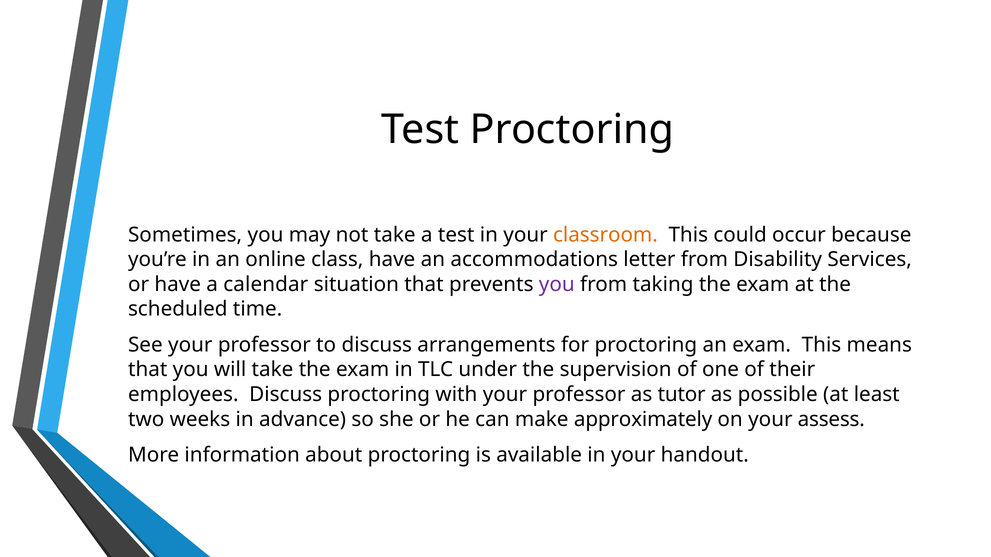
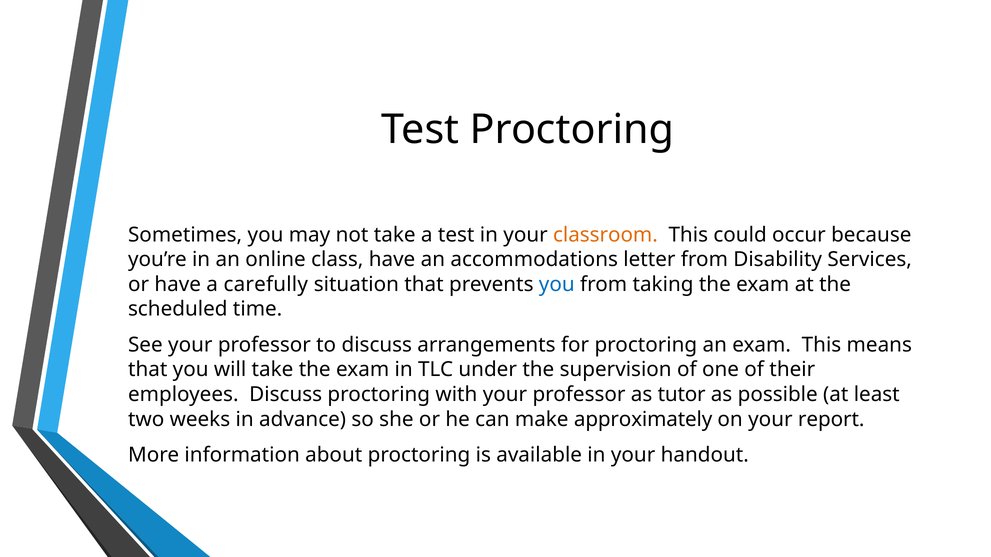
calendar: calendar -> carefully (266, 284)
you colour: purple -> blue (557, 284)
assess: assess -> report (831, 420)
